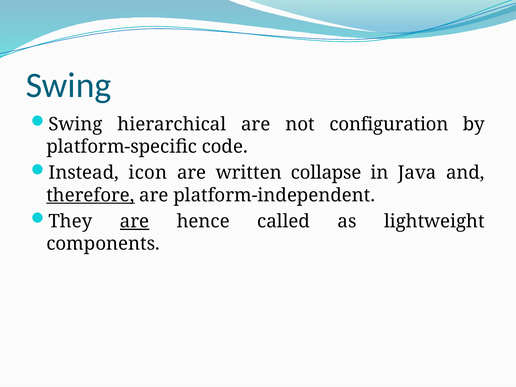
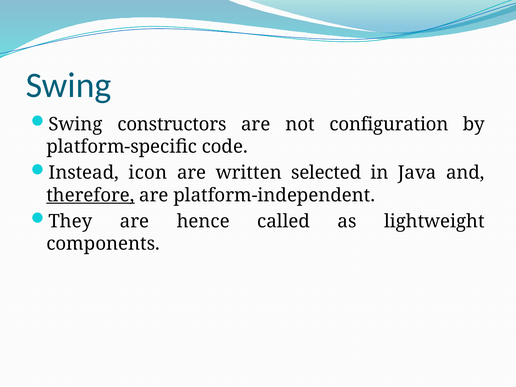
hierarchical: hierarchical -> constructors (172, 124)
collapse: collapse -> selected (326, 173)
are underline: present -> none (135, 221)
